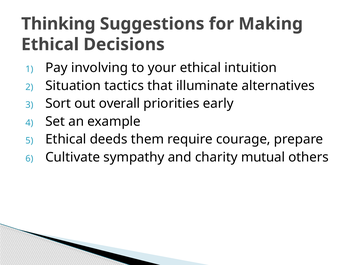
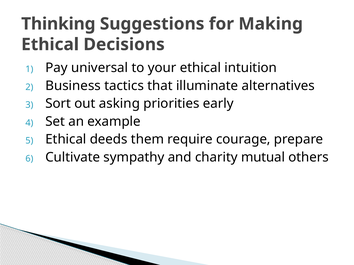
involving: involving -> universal (100, 68)
Situation: Situation -> Business (73, 86)
overall: overall -> asking (119, 104)
